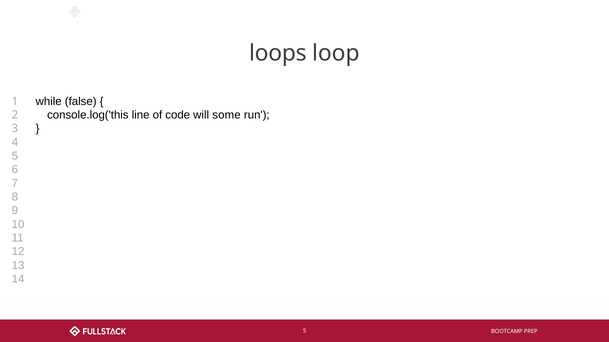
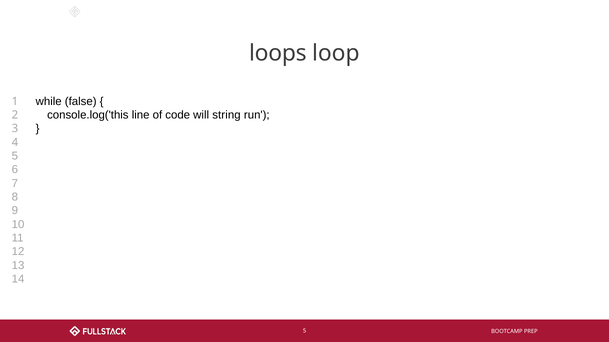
some: some -> string (226, 115)
